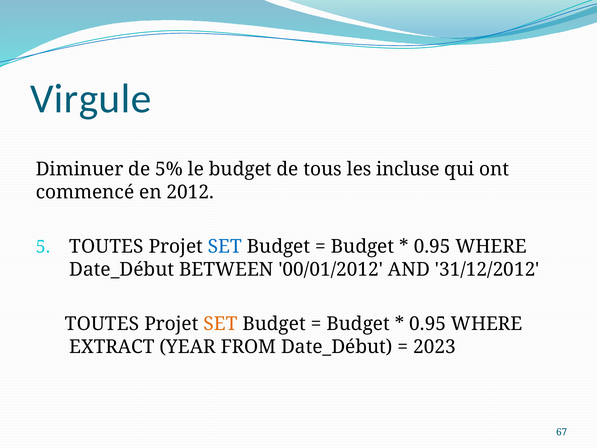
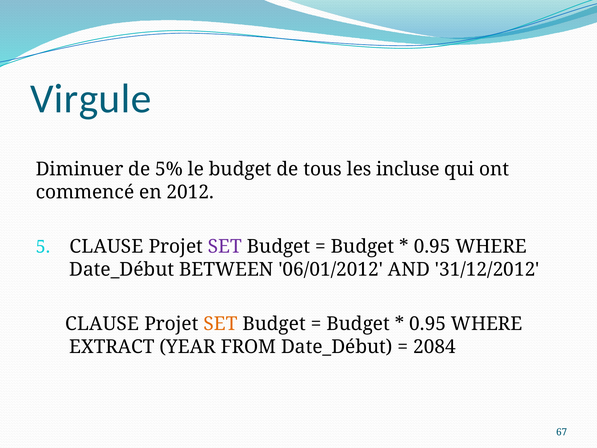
TOUTES: TOUTES -> CLAUSE (106, 246)
SET colour: blue -> purple (225, 246)
00/01/2012: 00/01/2012 -> 06/01/2012 (331, 269)
TOUTES: TOUTES -> CLAUSE (102, 324)
2023: 2023 -> 2084 (434, 347)
